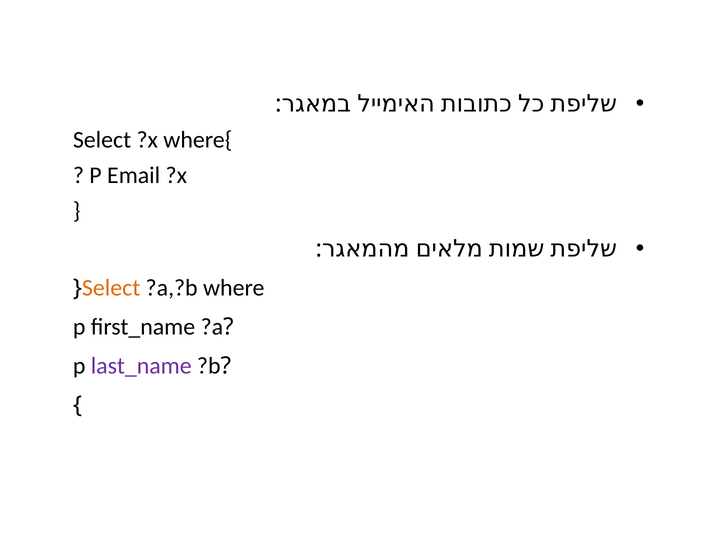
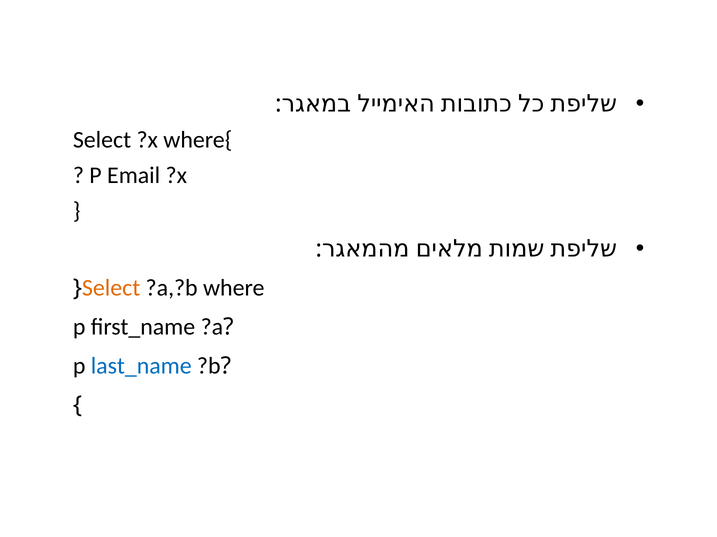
last_name colour: purple -> blue (141, 366)
